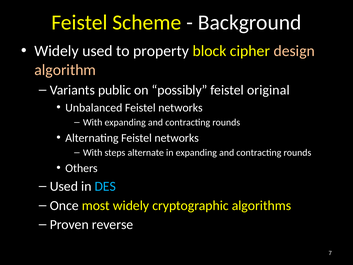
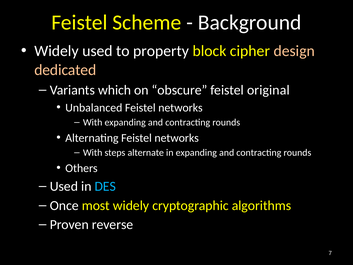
algorithm: algorithm -> dedicated (65, 70)
public: public -> which (115, 90)
possibly: possibly -> obscure (180, 90)
